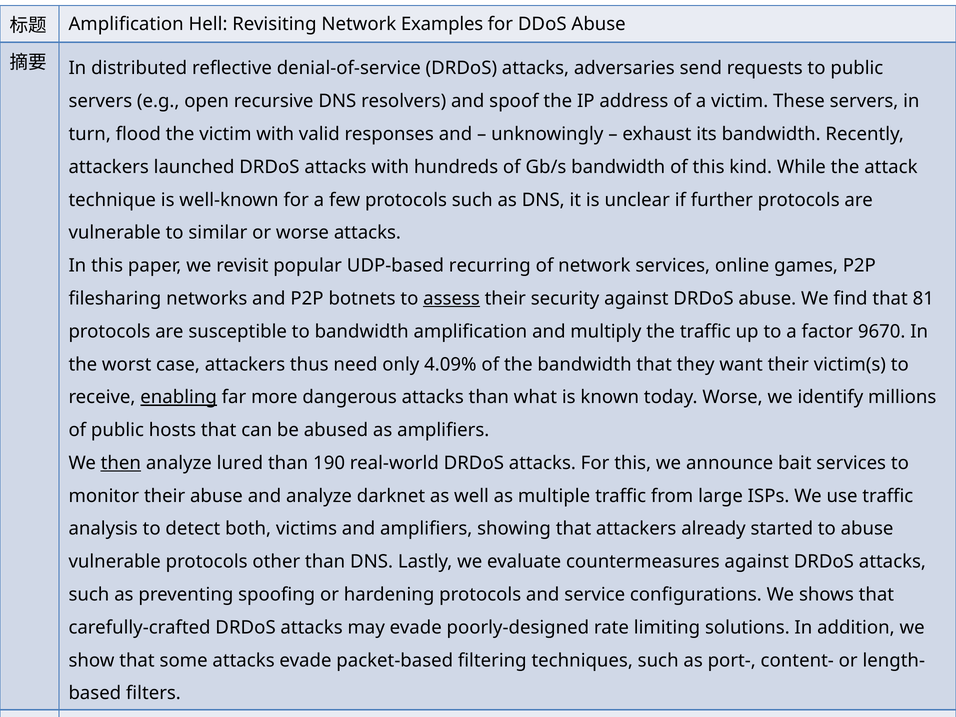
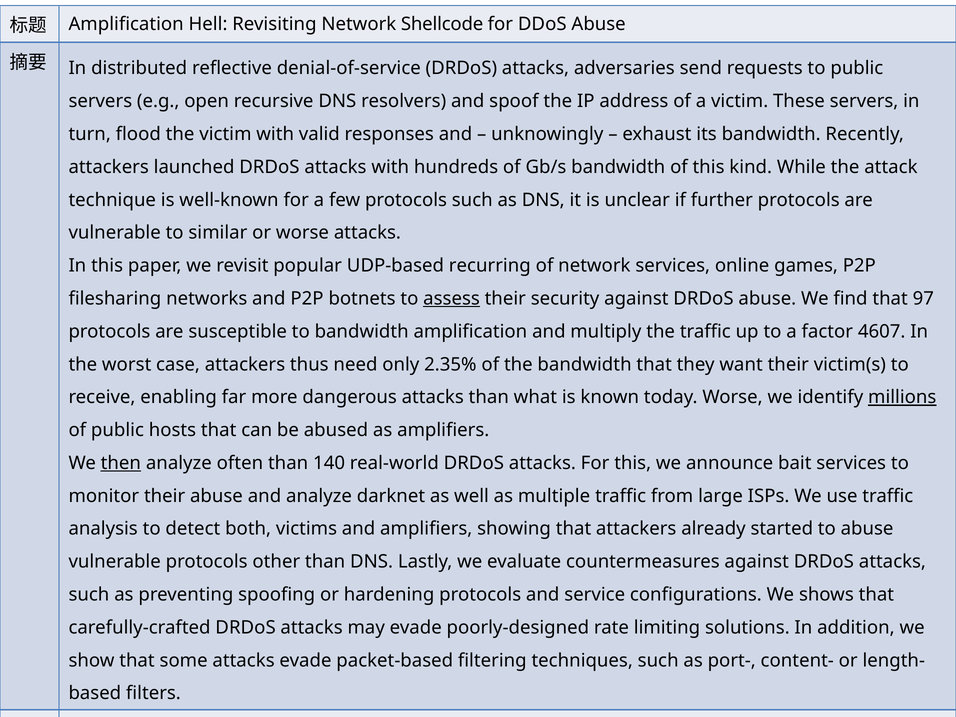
Examples: Examples -> Shellcode (442, 24)
81: 81 -> 97 (923, 299)
9670: 9670 -> 4607 (882, 331)
4.09%: 4.09% -> 2.35% (450, 364)
enabling underline: present -> none (179, 397)
millions underline: none -> present (902, 397)
lured: lured -> often (240, 463)
190: 190 -> 140 (329, 463)
